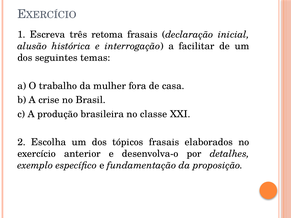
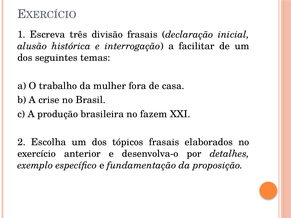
retoma: retoma -> divisão (107, 35)
classe: classe -> fazem (154, 114)
